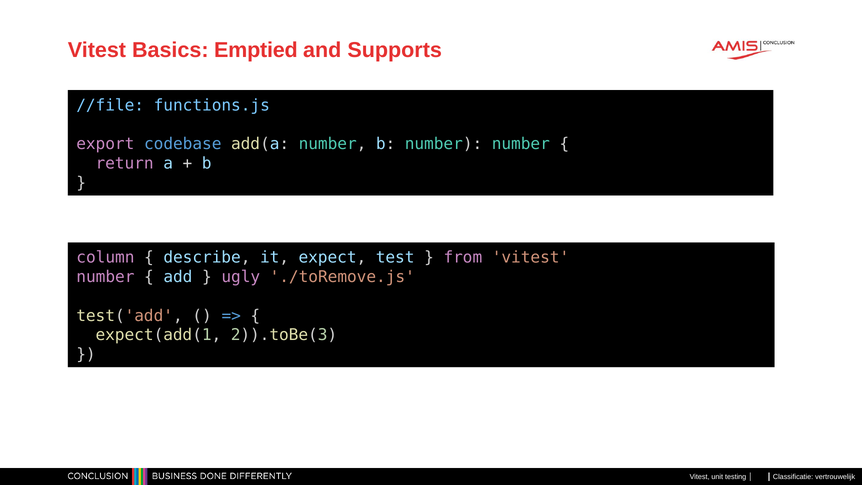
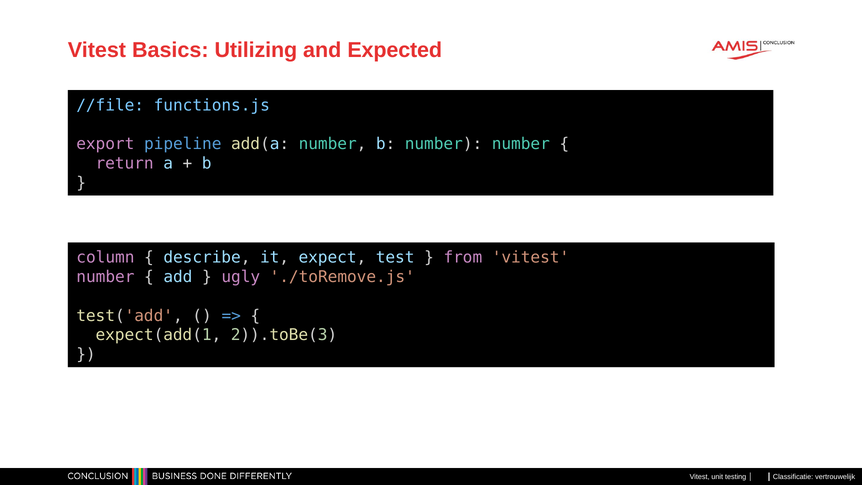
Emptied: Emptied -> Utilizing (256, 50)
Supports: Supports -> Expected (395, 50)
codebase: codebase -> pipeline (183, 144)
